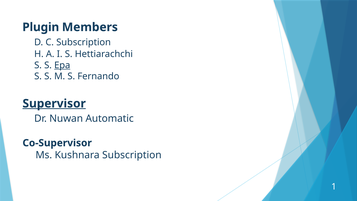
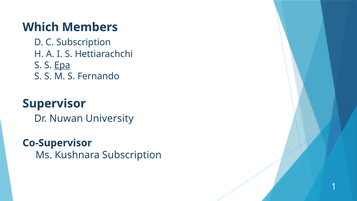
Plugin: Plugin -> Which (41, 27)
Supervisor underline: present -> none (54, 103)
Automatic: Automatic -> University (110, 118)
